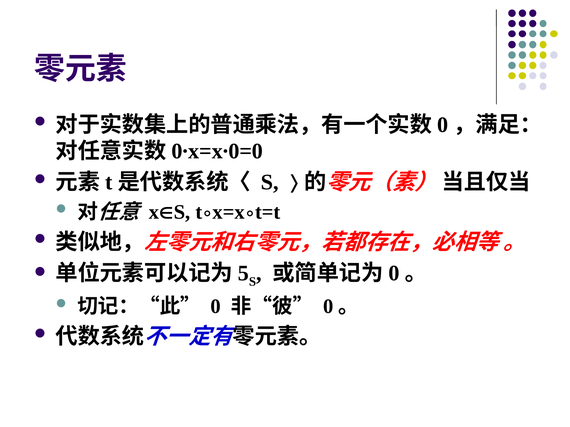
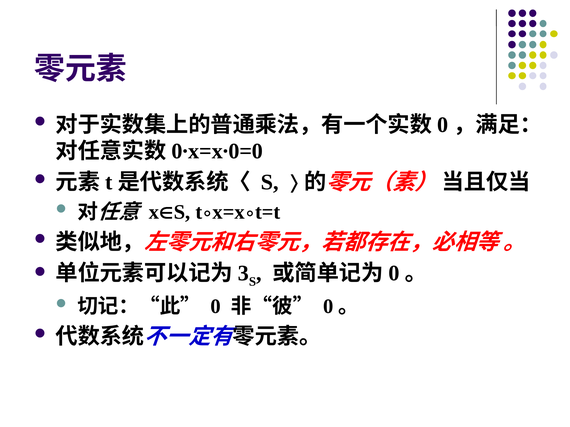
5: 5 -> 3 (244, 273)
